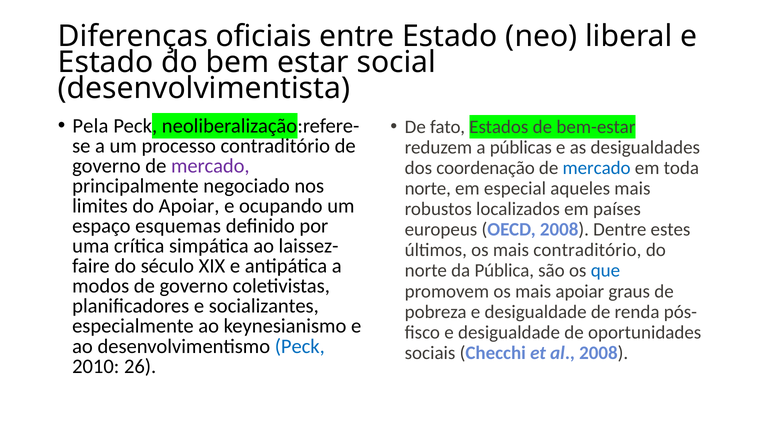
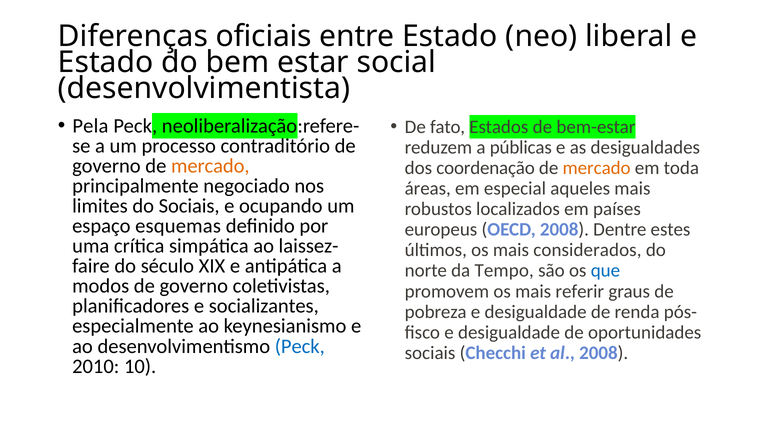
mercado colour: purple -> orange (210, 166)
mercado colour: blue -> orange (597, 168)
norte: norte -> áreas (428, 188)
do Apoiar: Apoiar -> Sociais (189, 206)
mais contraditório: contraditório -> considerados (587, 250)
Pública: Pública -> Tempo (504, 270)
mais apoiar: apoiar -> referir (580, 291)
26: 26 -> 10 (140, 366)
